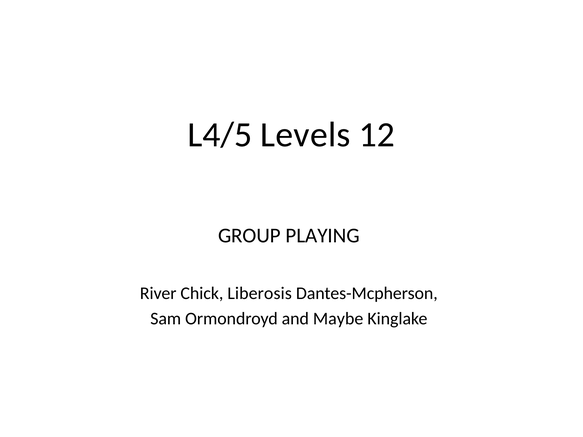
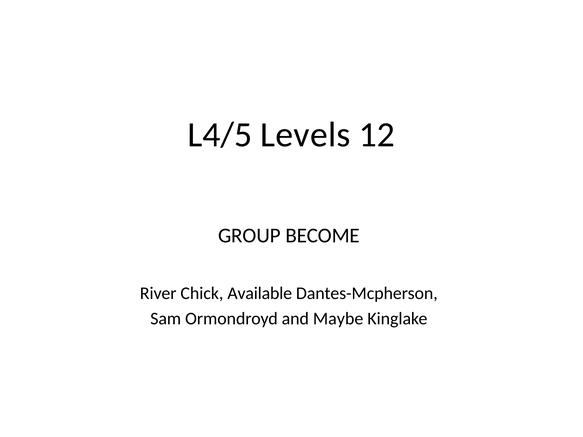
PLAYING: PLAYING -> BECOME (323, 236)
Liberosis: Liberosis -> Available (260, 293)
